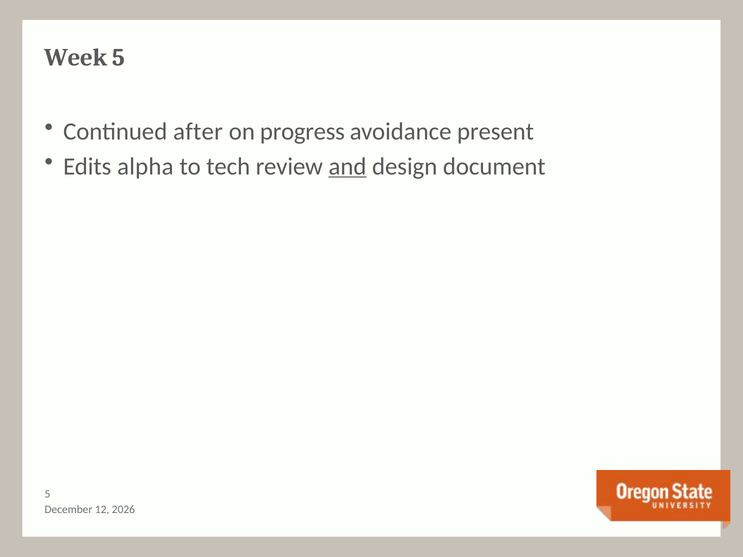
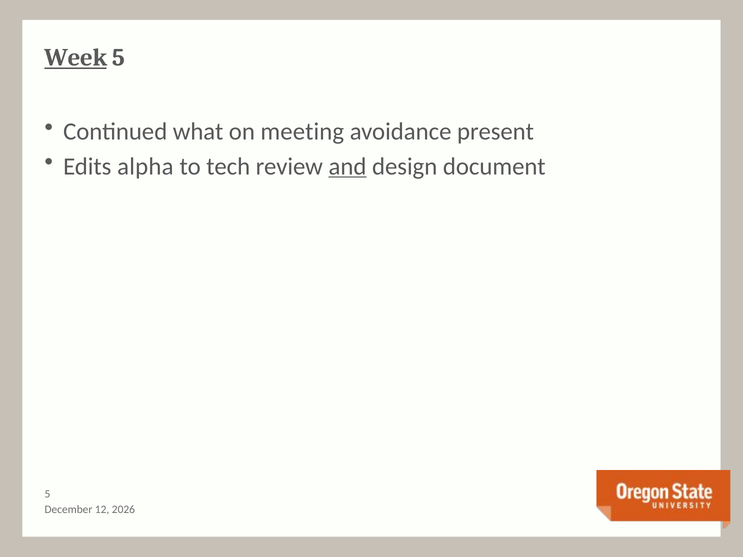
Week underline: none -> present (76, 57)
after: after -> what (198, 132)
progress: progress -> meeting (302, 132)
